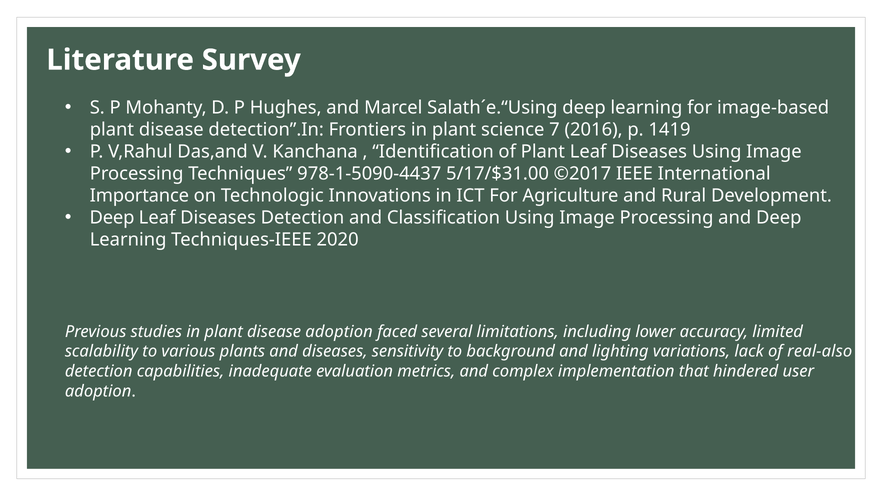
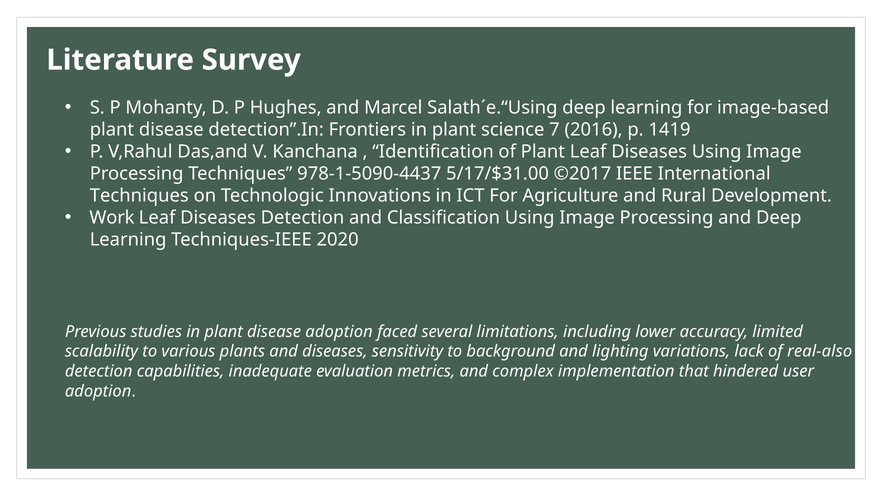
Importance: Importance -> Techniques (139, 196)
Deep: Deep -> Work (112, 218)
